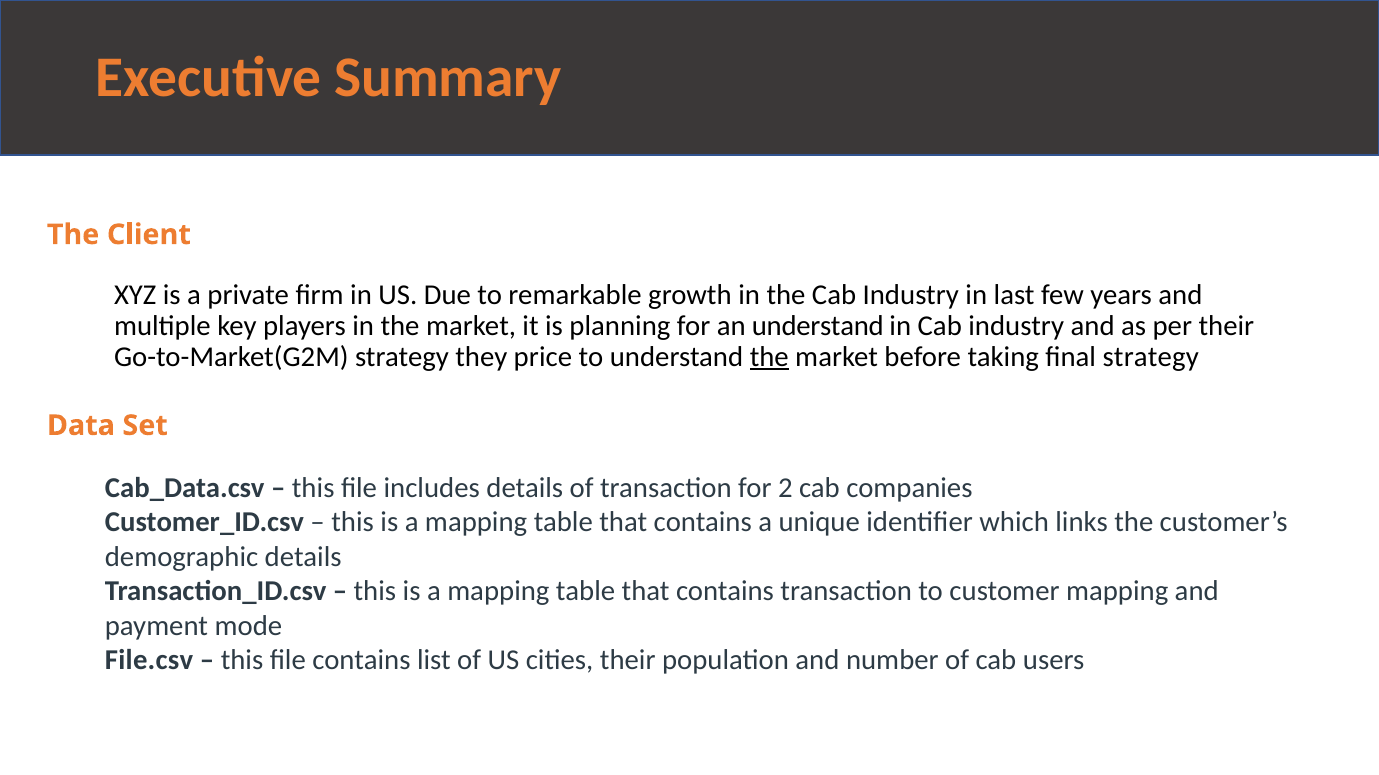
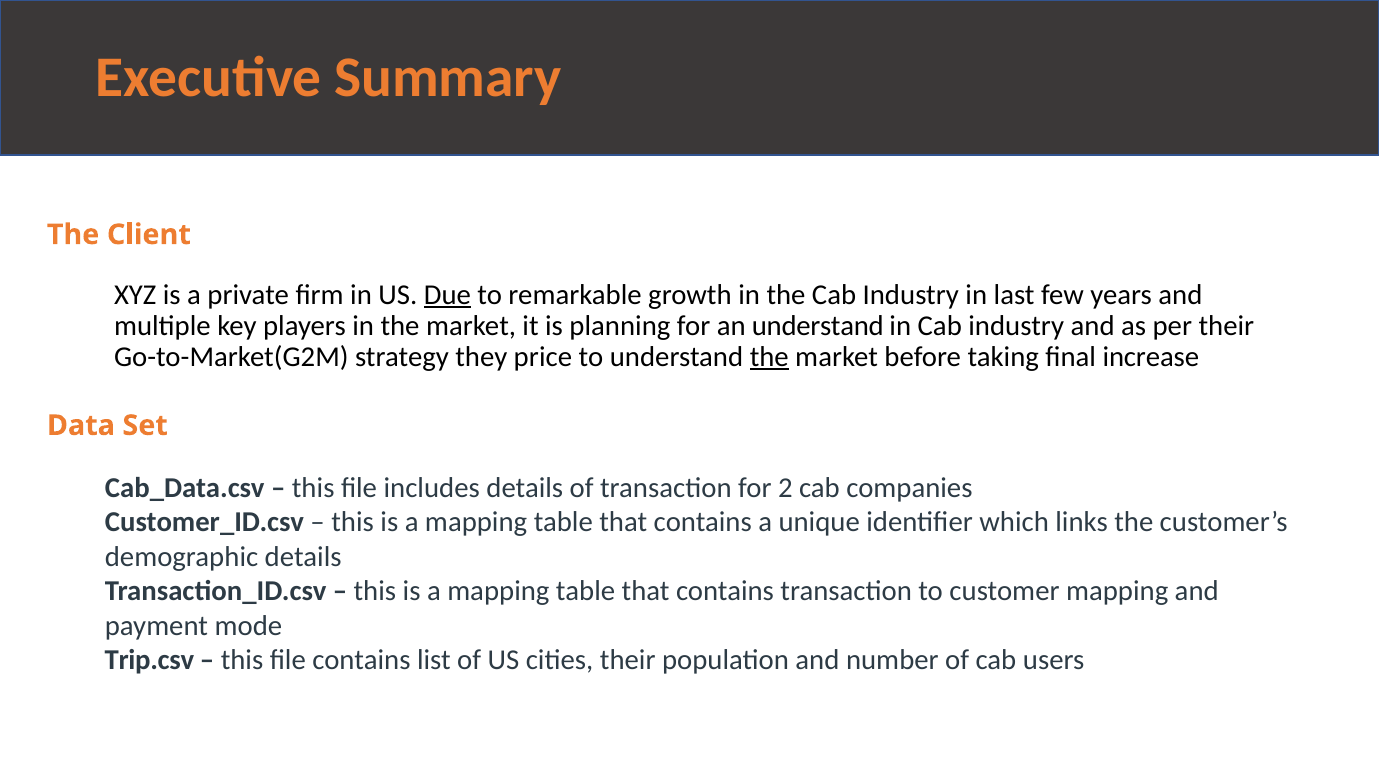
Due underline: none -> present (447, 295)
final strategy: strategy -> increase (1151, 357)
File.csv: File.csv -> Trip.csv (149, 661)
